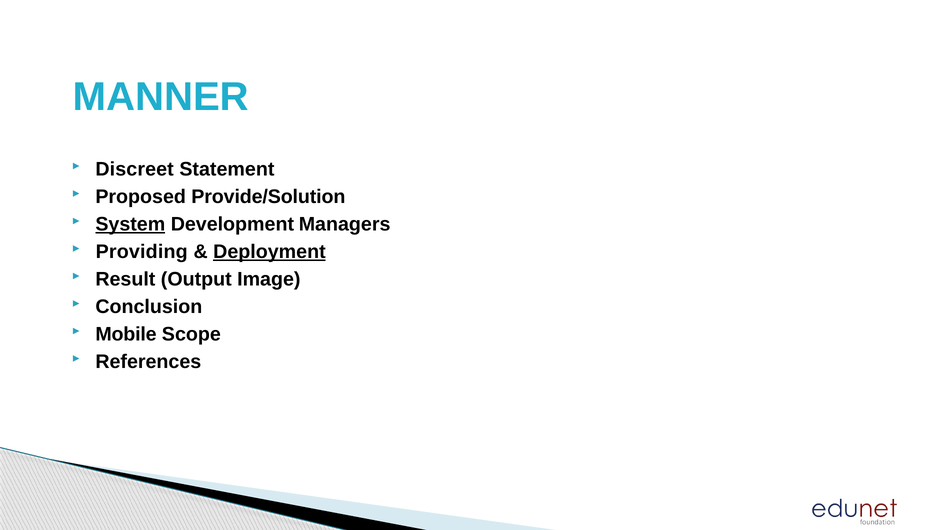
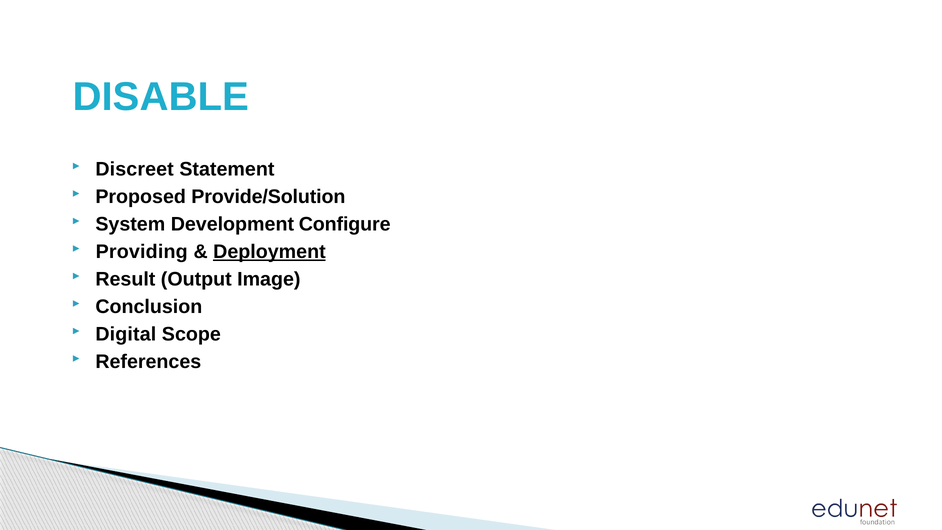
MANNER: MANNER -> DISABLE (161, 97)
System underline: present -> none (130, 224)
Managers: Managers -> Configure (345, 224)
Mobile: Mobile -> Digital (126, 334)
